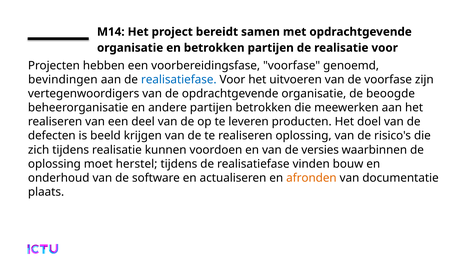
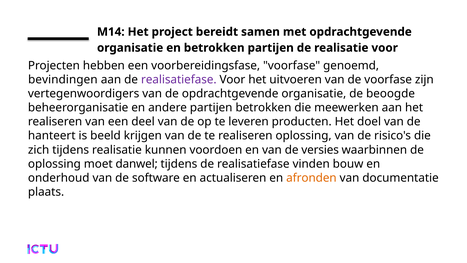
realisatiefase colour: blue -> purple (179, 80)
defecten: defecten -> hanteert (52, 136)
herstel: herstel -> danwel (137, 164)
